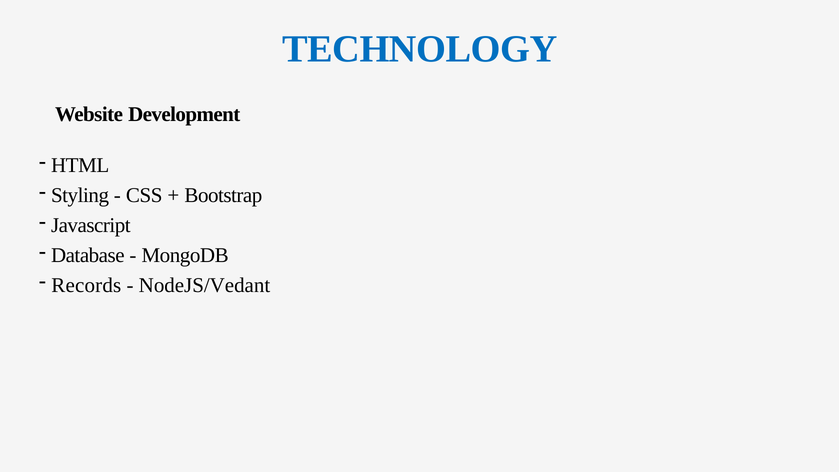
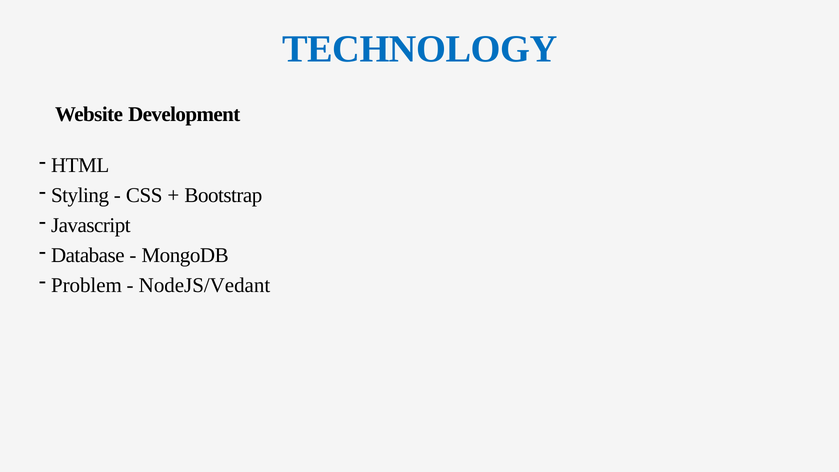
Records: Records -> Problem (86, 285)
